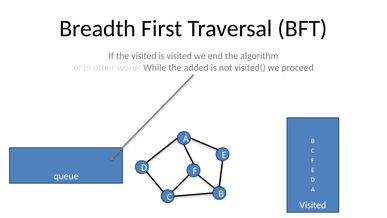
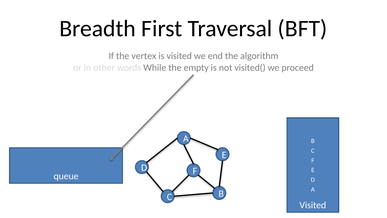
the visited: visited -> vertex (144, 56)
added: added -> empty (196, 68)
